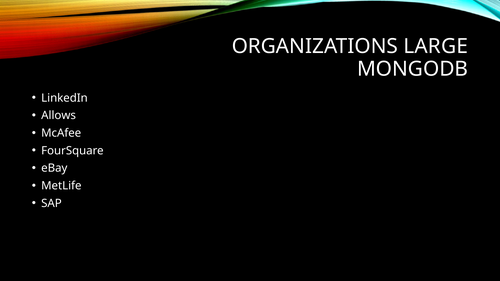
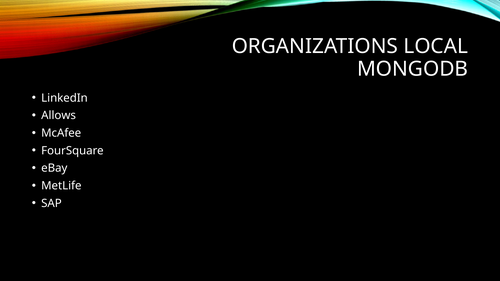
LARGE: LARGE -> LOCAL (436, 46)
